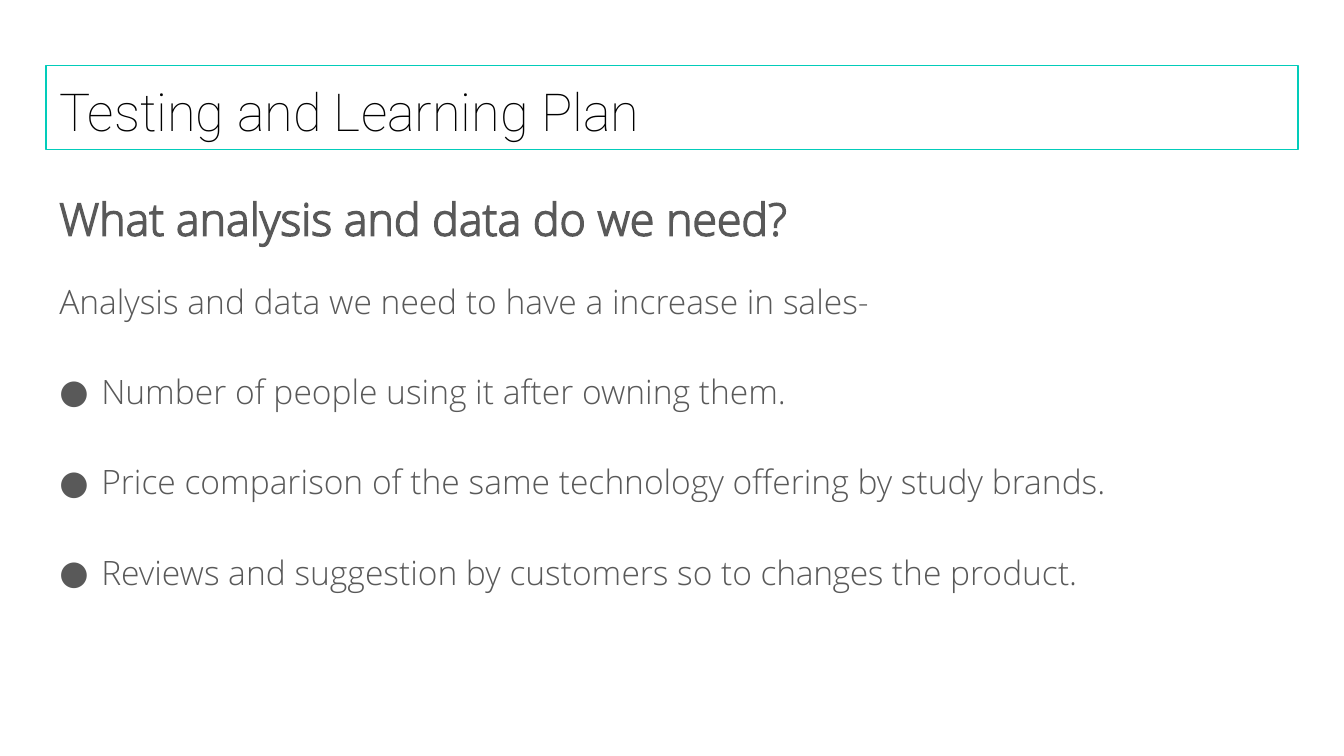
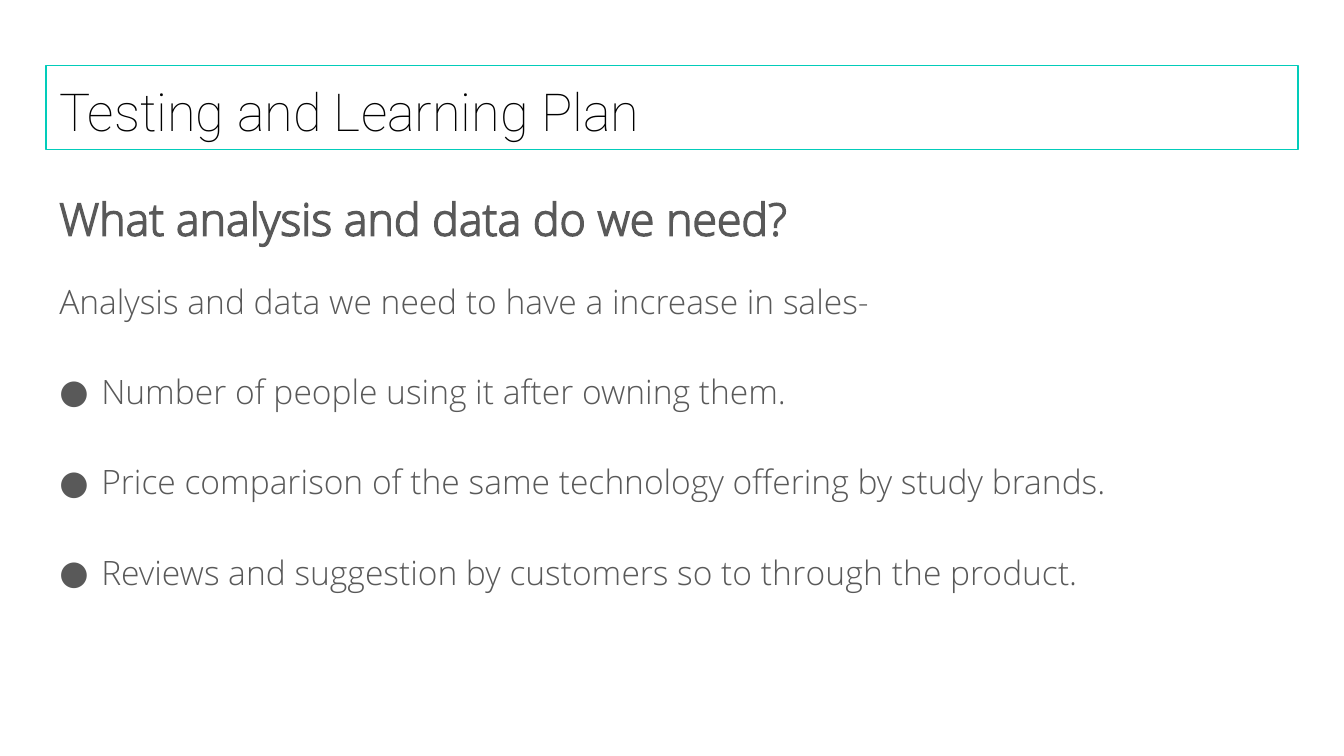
changes: changes -> through (822, 574)
